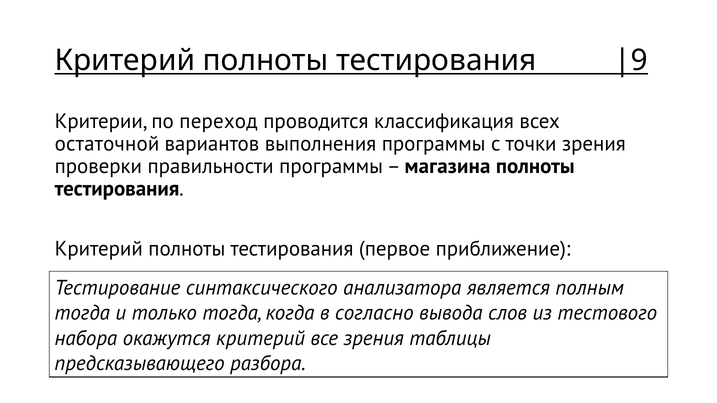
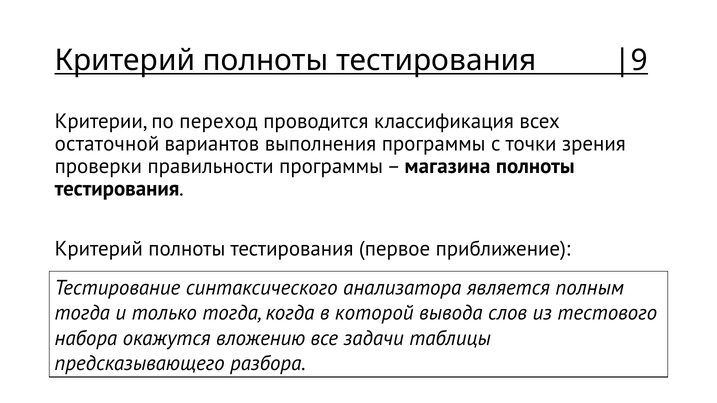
согласно: согласно -> которой (374, 313)
окажутся критерий: критерий -> вложению (261, 338)
все зрения: зрения -> задачи (374, 338)
